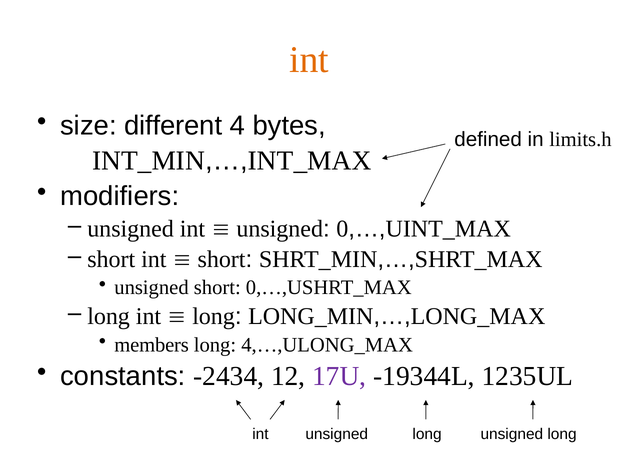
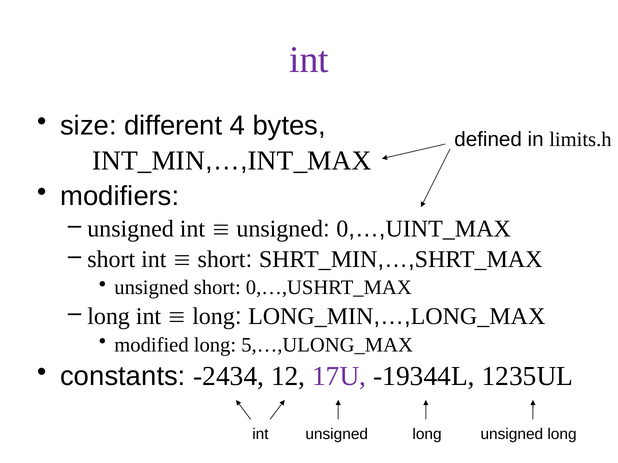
int colour: orange -> purple (309, 60)
members: members -> modified (152, 345)
4,…,ULONG_MAX: 4,…,ULONG_MAX -> 5,…,ULONG_MAX (327, 345)
